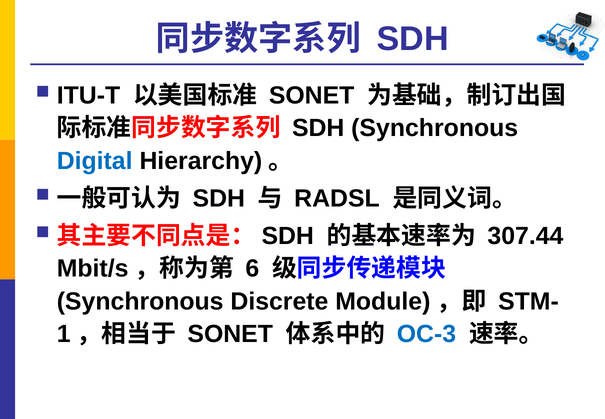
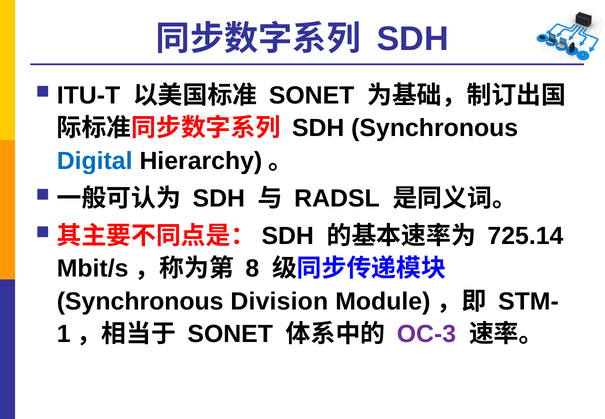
307.44: 307.44 -> 725.14 (525, 236)
6: 6 -> 8 (252, 269)
Discrete: Discrete -> Division (279, 301)
OC-3 colour: blue -> purple (426, 334)
